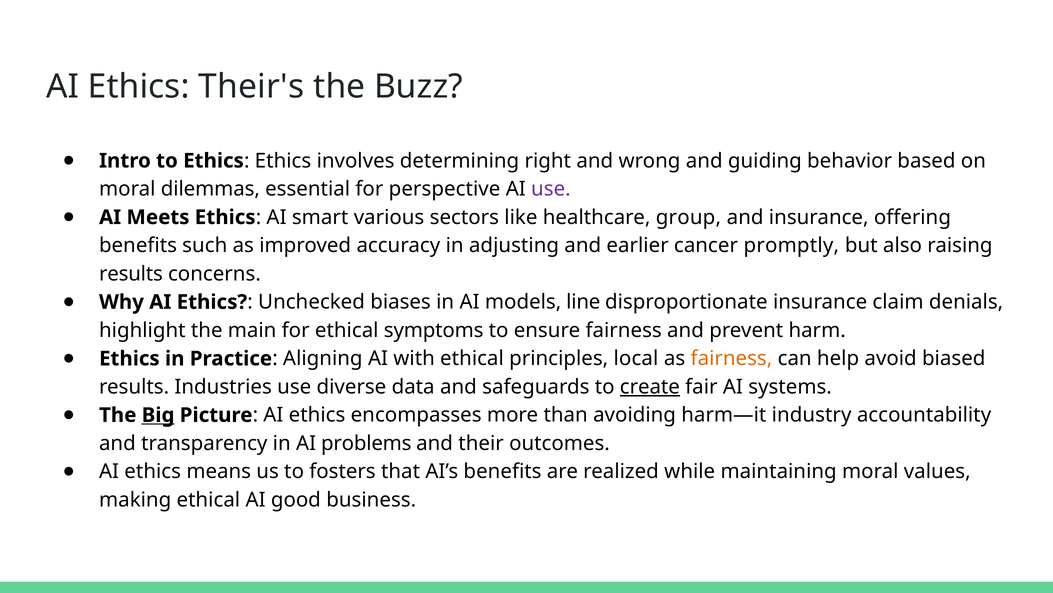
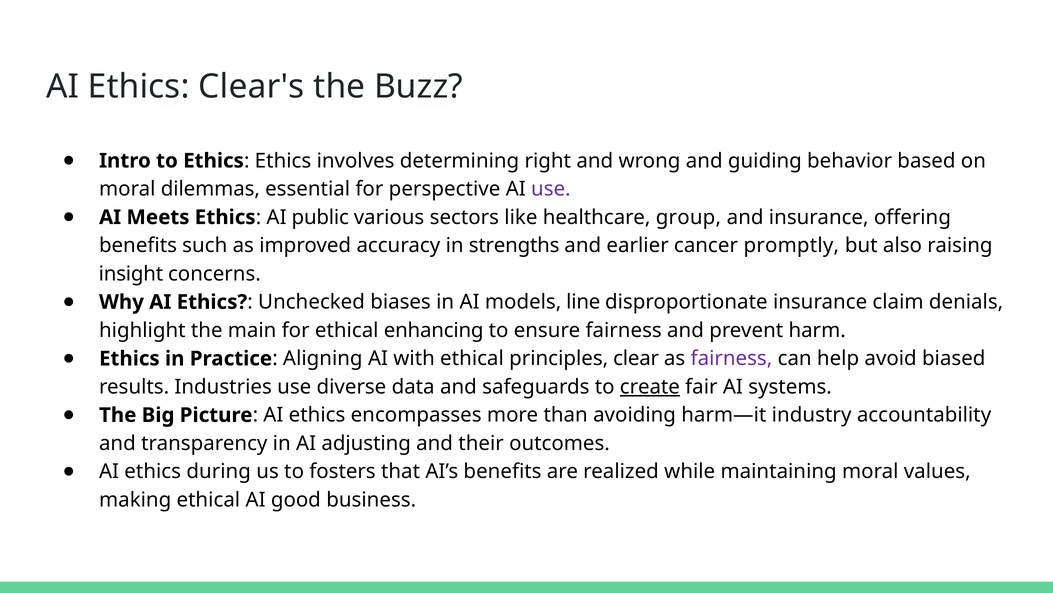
Their's: Their's -> Clear's (251, 87)
smart: smart -> public (320, 217)
adjusting: adjusting -> strengths (514, 245)
results: results -> insight (131, 274)
symptoms: symptoms -> enhancing (434, 330)
local: local -> clear (636, 358)
fairness colour: orange -> purple (731, 358)
Big underline: present -> none (158, 415)
problems: problems -> adjusting (366, 443)
means: means -> during (219, 471)
